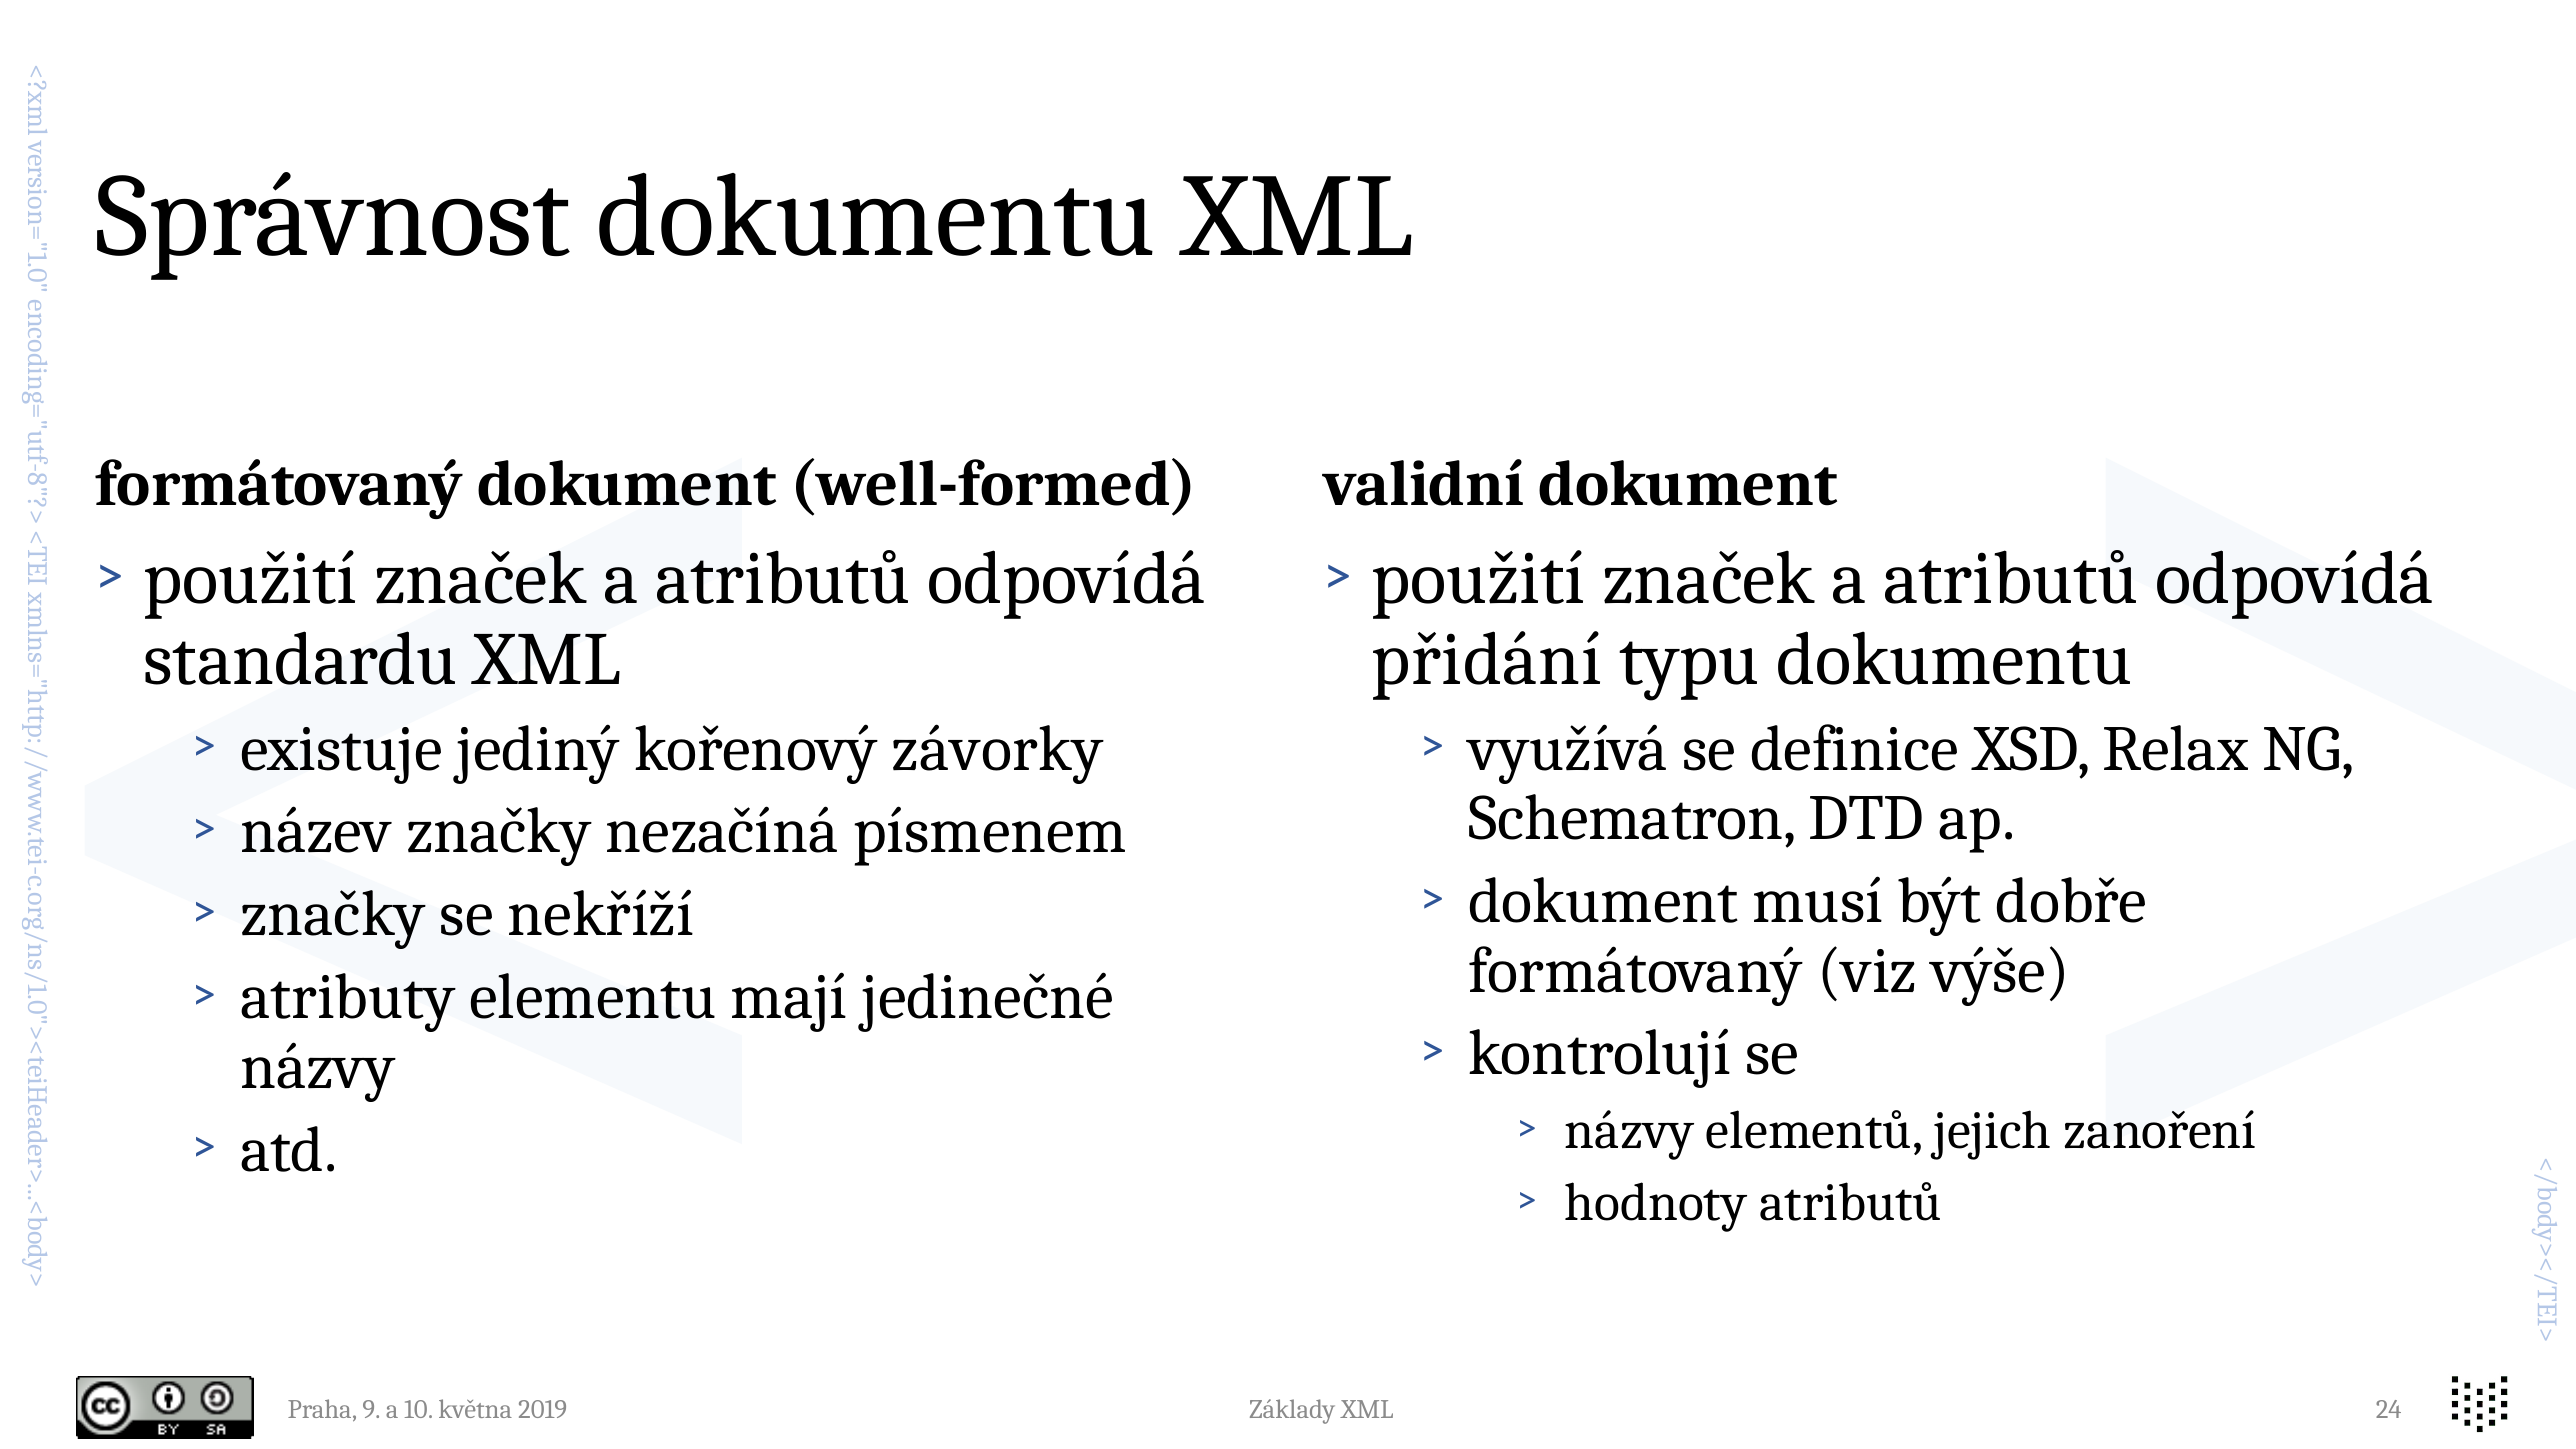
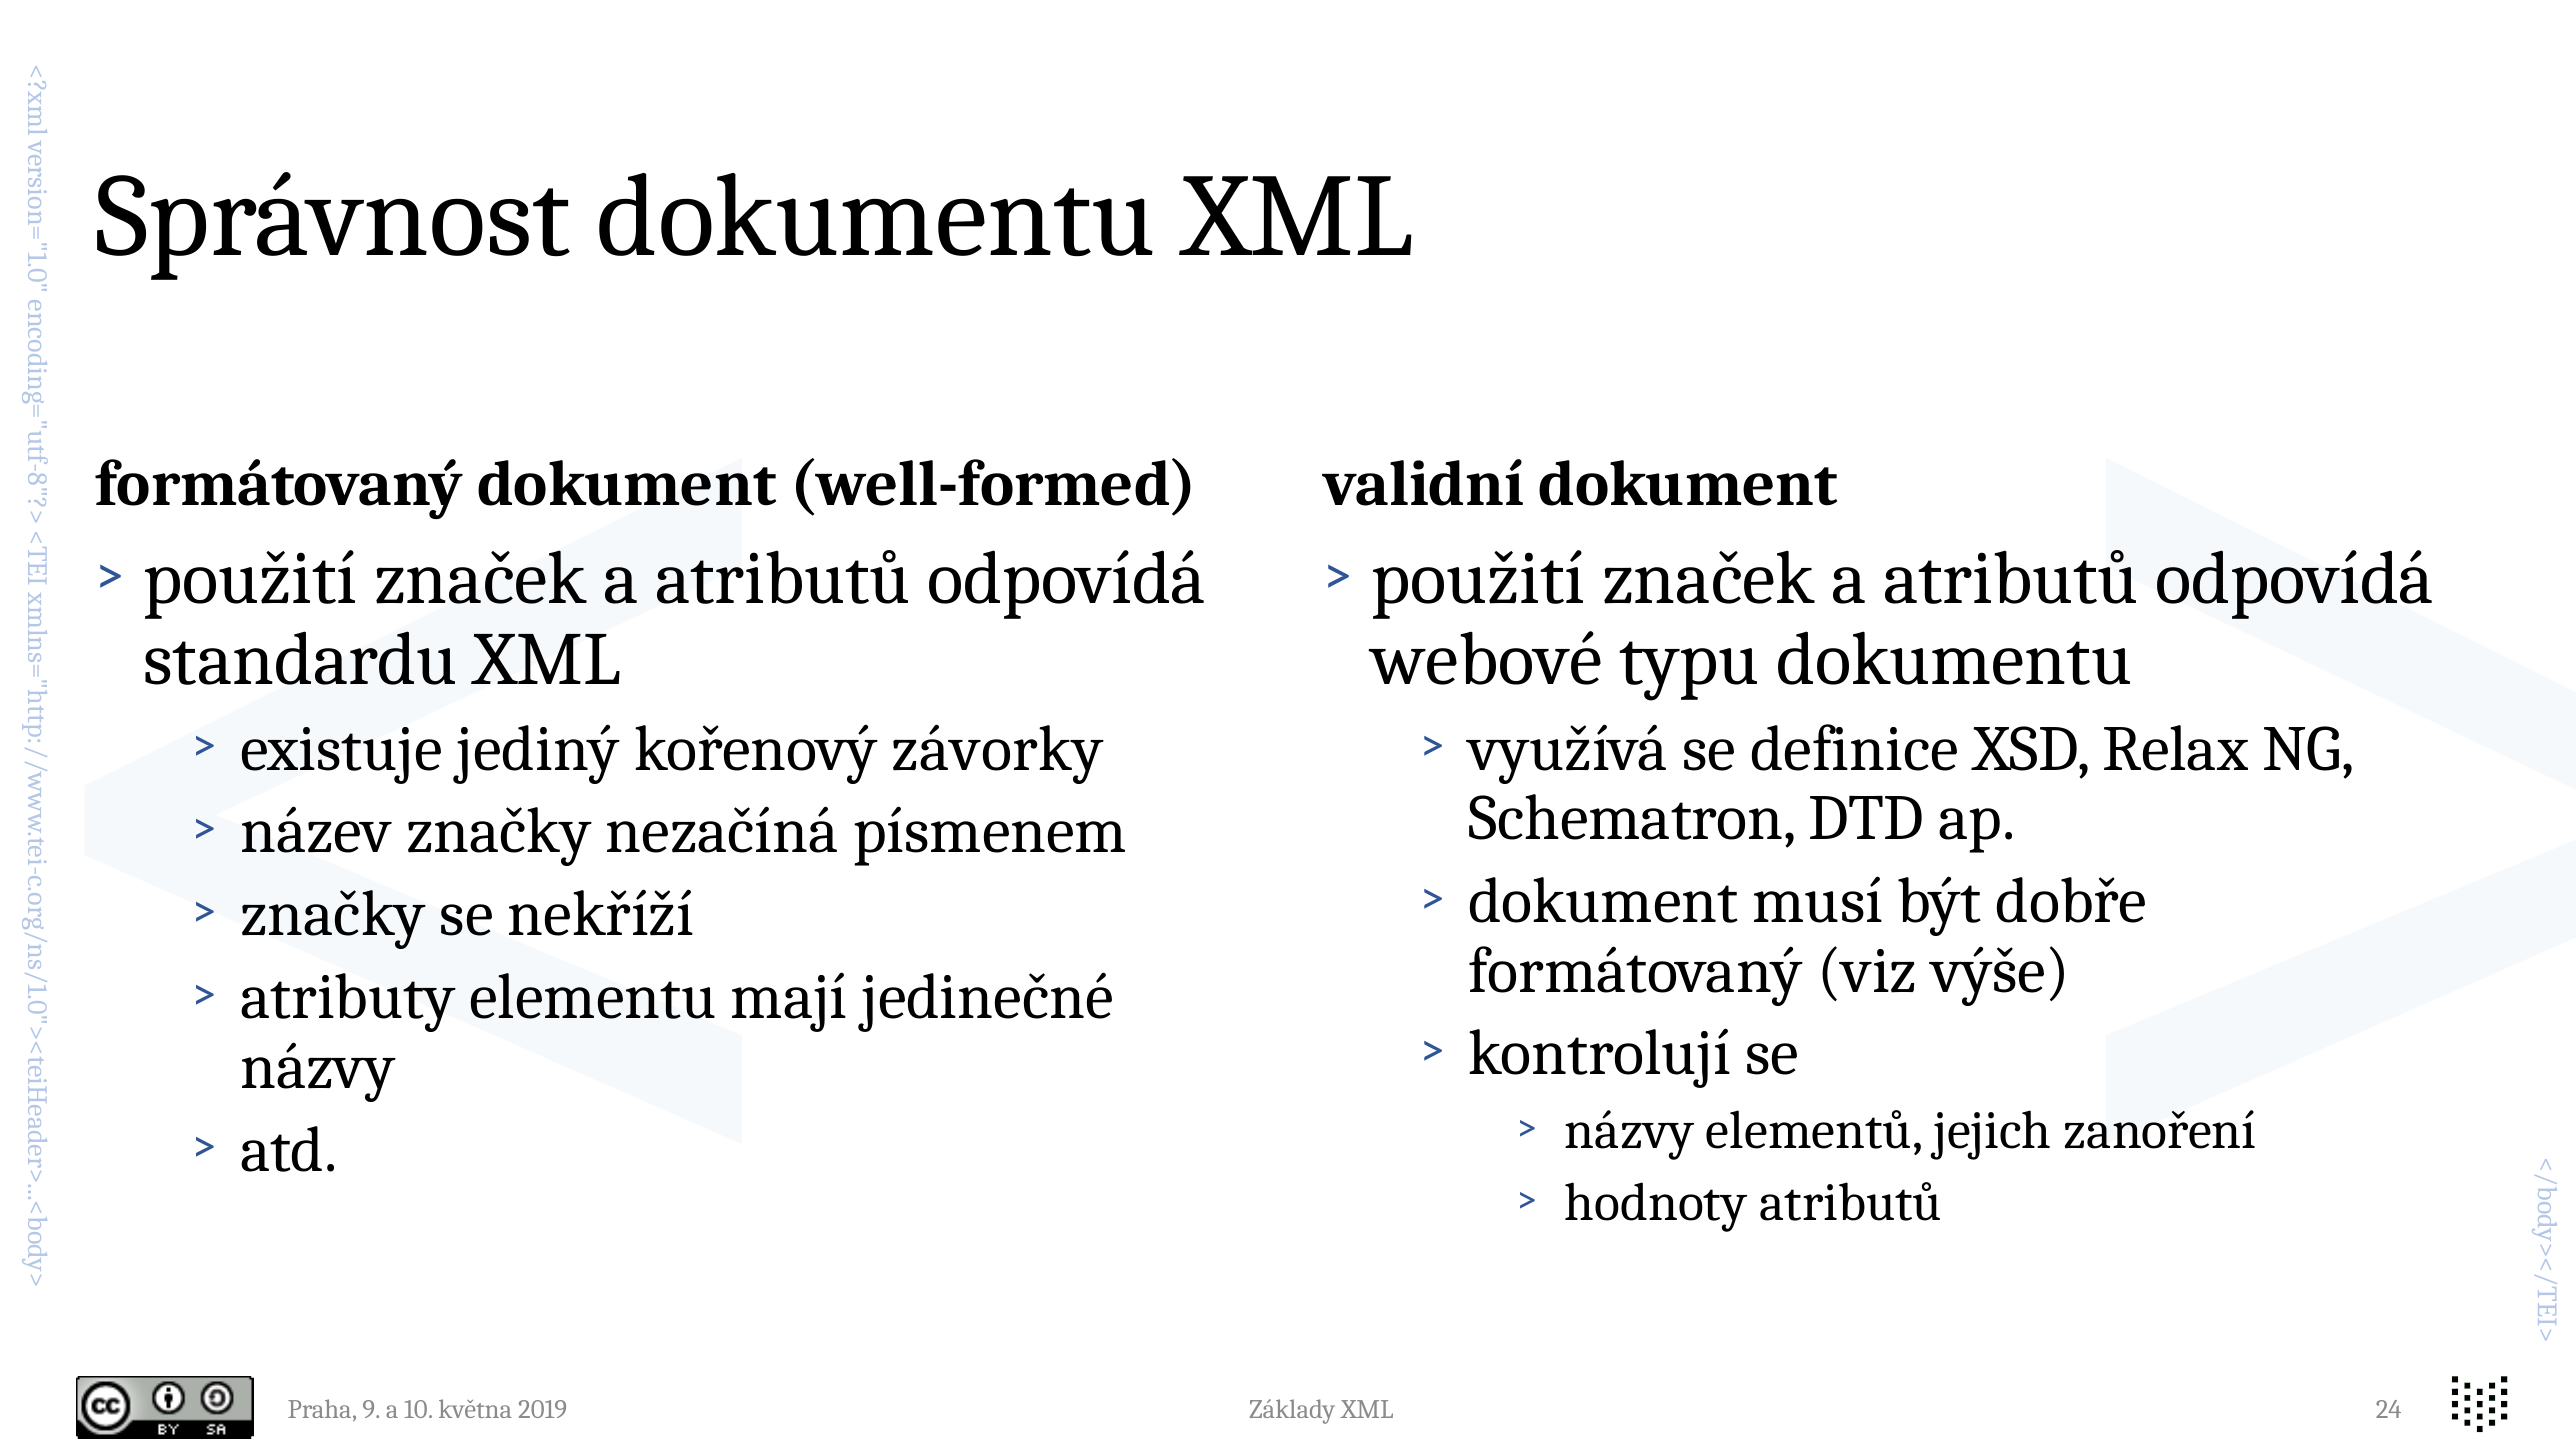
přidání: přidání -> webové (1487, 660)
